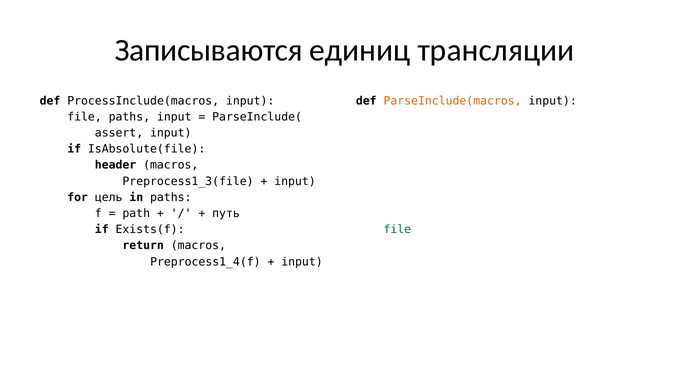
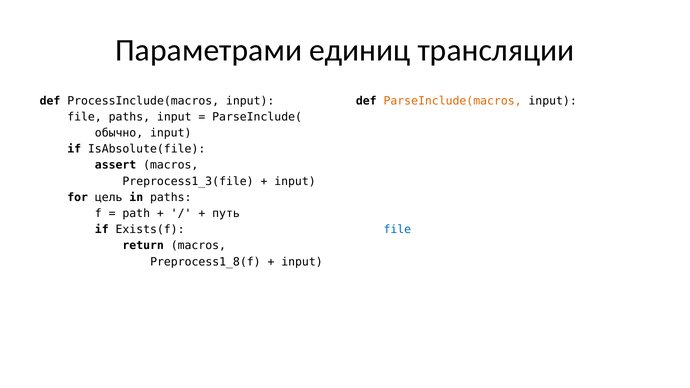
Записываются: Записываются -> Параметрами (209, 50)
assert: assert -> обычно (119, 133)
header: header -> assert (116, 165)
file colour: green -> blue (397, 230)
Preprocess1_4(f: Preprocess1_4(f -> Preprocess1_8(f (205, 262)
